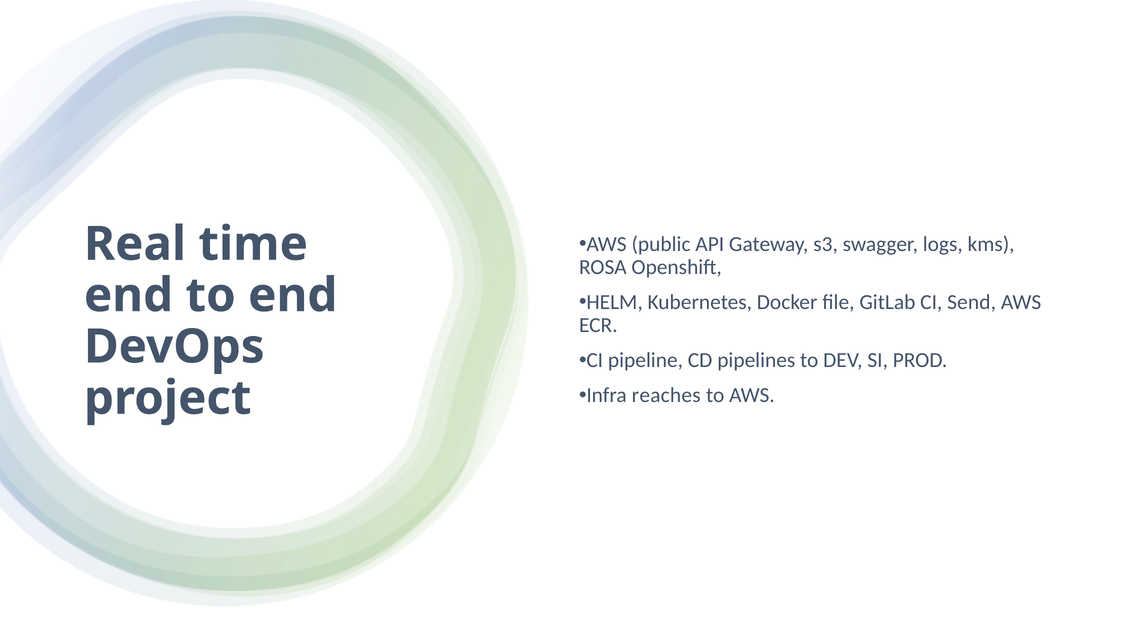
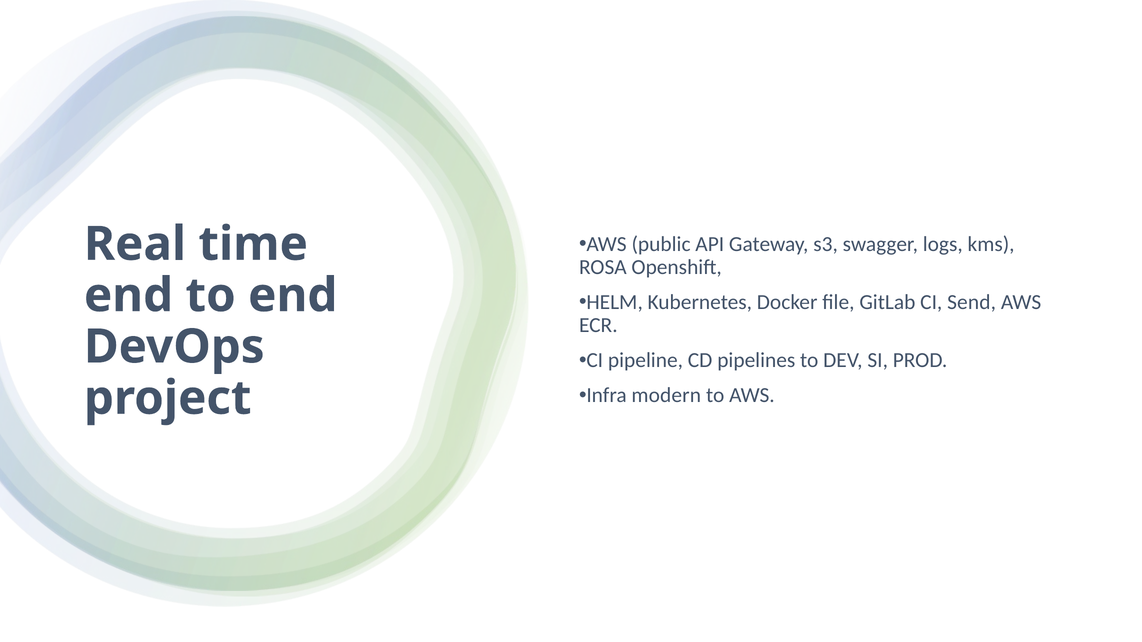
reaches: reaches -> modern (666, 396)
